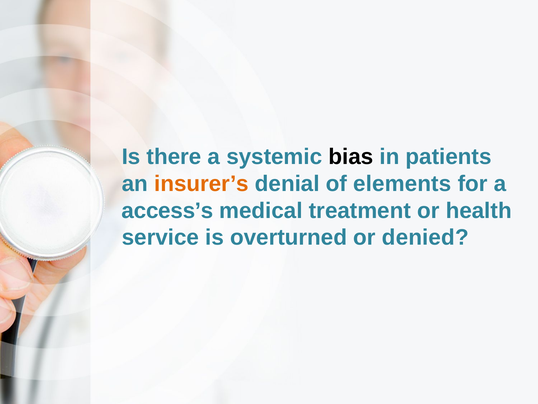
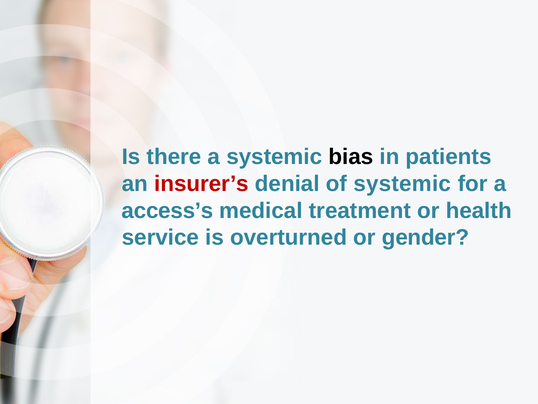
insurer’s colour: orange -> red (201, 183)
of elements: elements -> systemic (402, 183)
denied: denied -> gender (425, 237)
